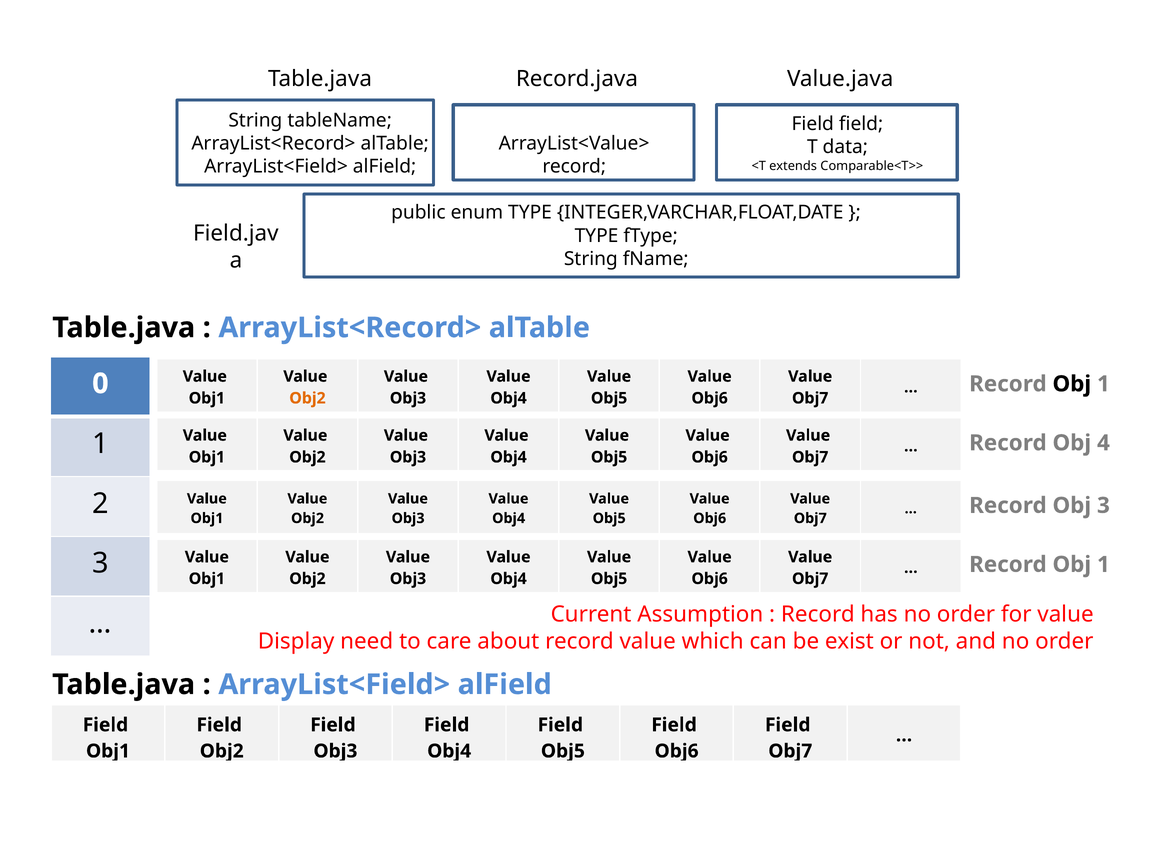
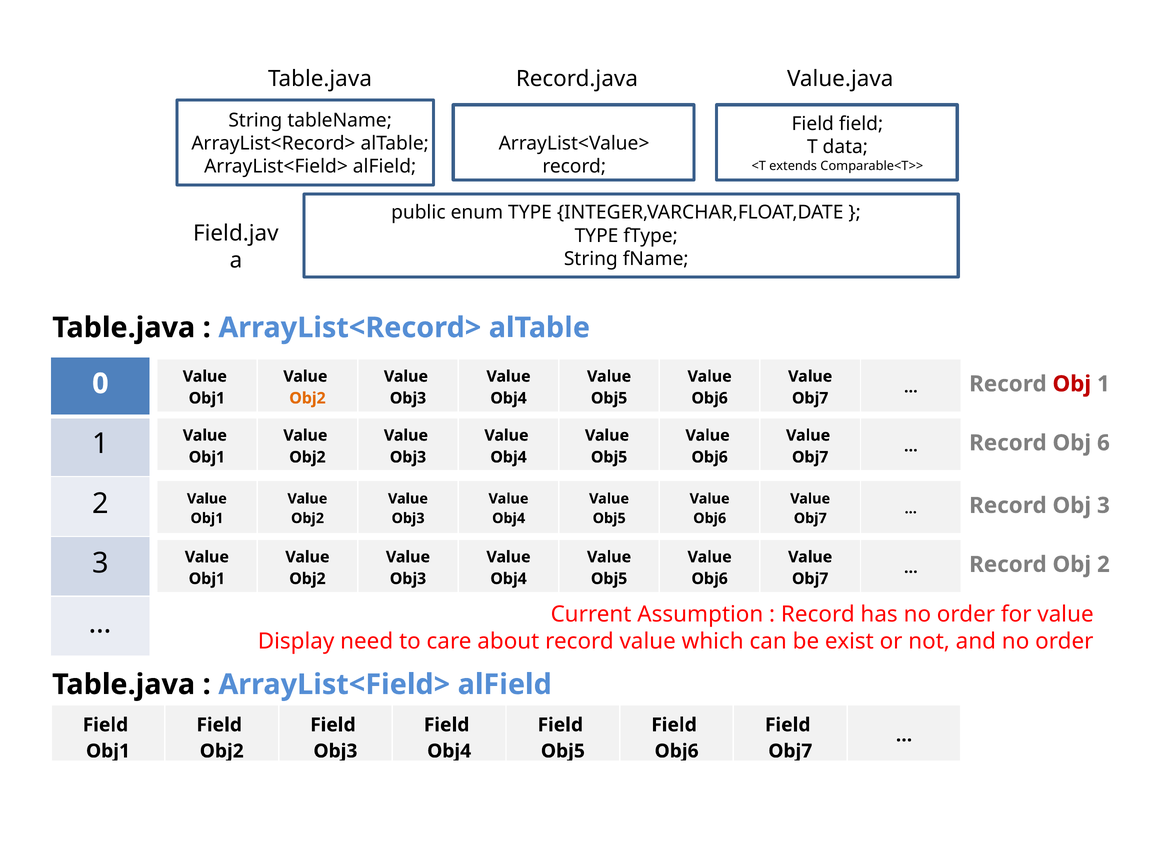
Obj colour: black -> red (1072, 384)
4: 4 -> 6 (1103, 443)
1: 1 -> 2 (1103, 564)
